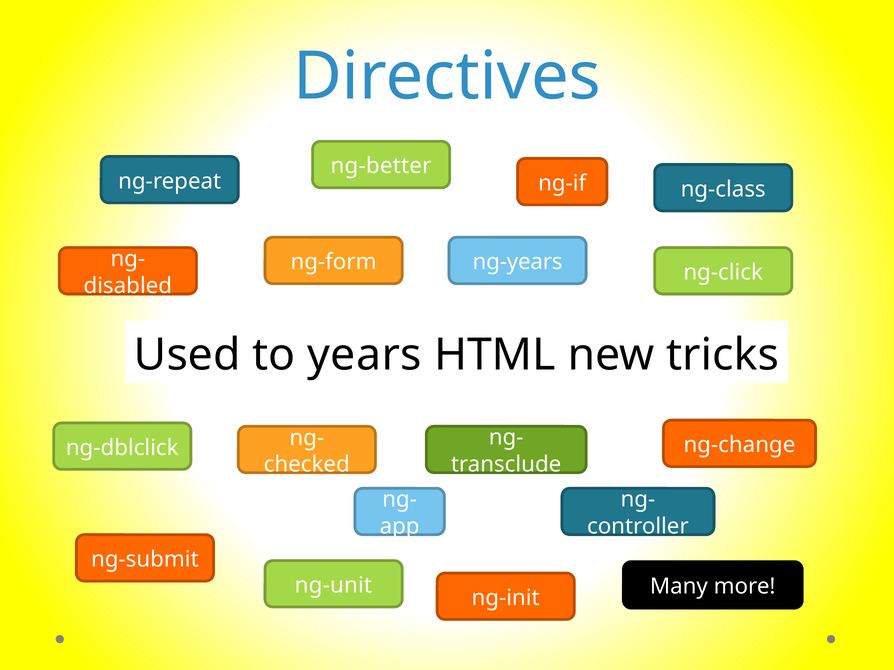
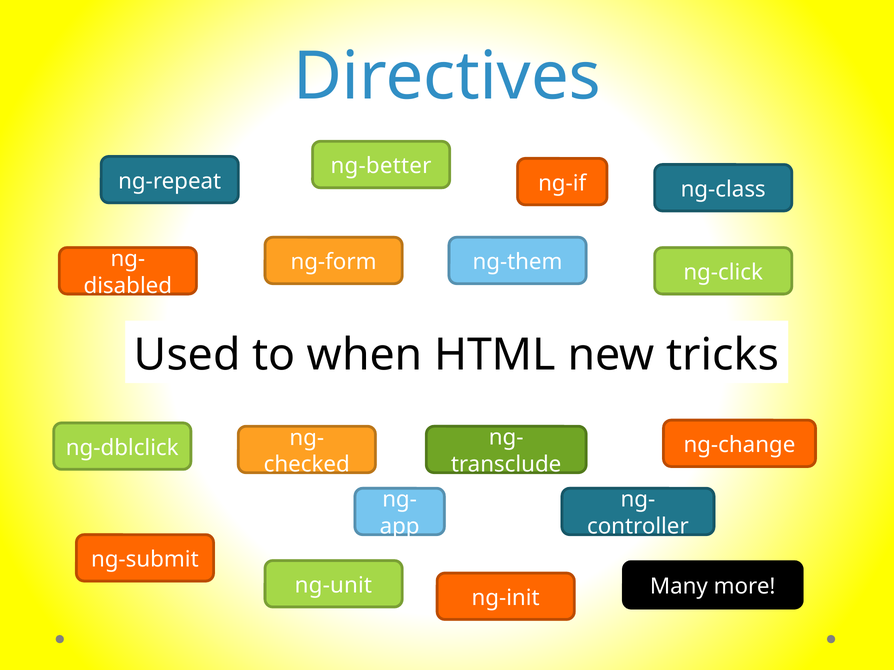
ng-years: ng-years -> ng-them (518, 262)
years: years -> when (365, 355)
